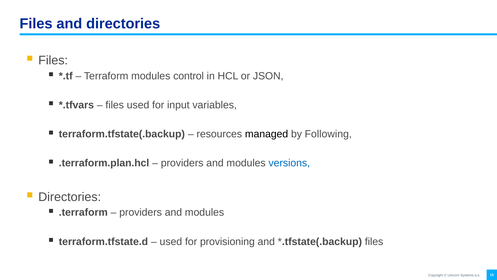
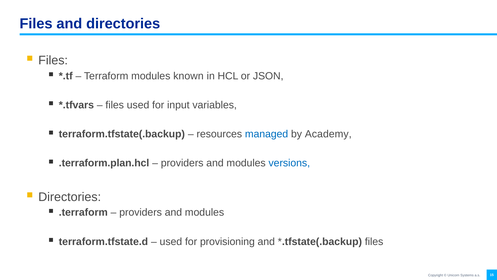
control: control -> known (188, 76)
managed colour: black -> blue (267, 134)
Following: Following -> Academy (328, 134)
